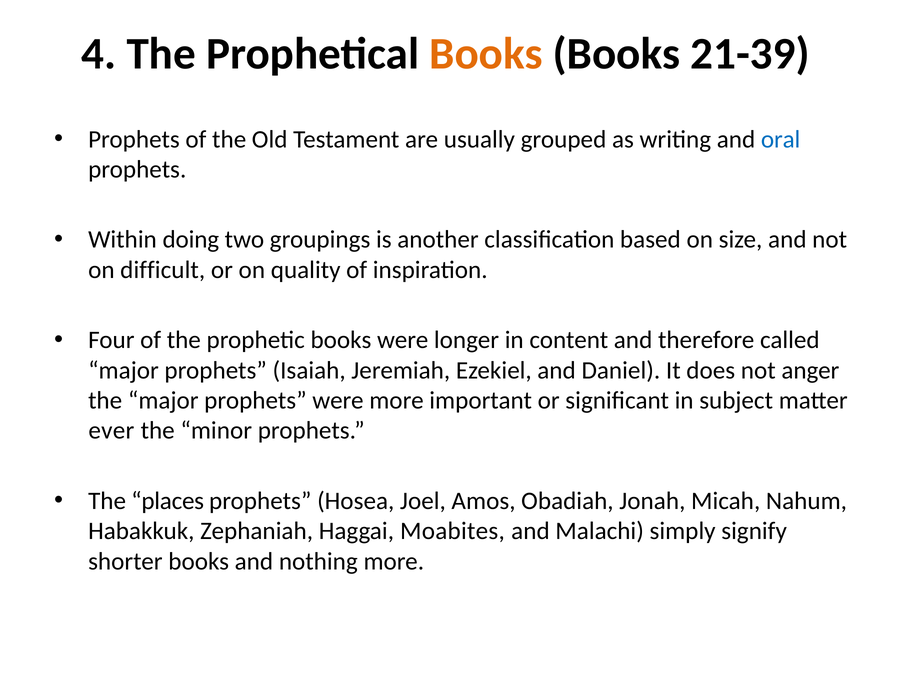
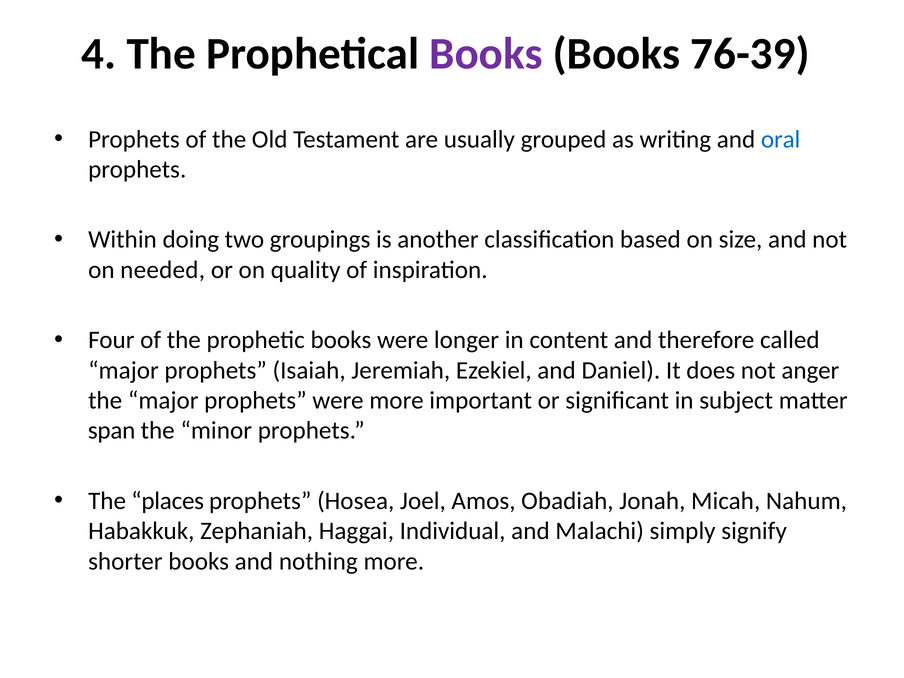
Books colour: orange -> purple (486, 54)
21-39: 21-39 -> 76-39 (750, 54)
difficult: difficult -> needed (163, 270)
ever: ever -> span (112, 431)
Moabites: Moabites -> Individual (453, 531)
